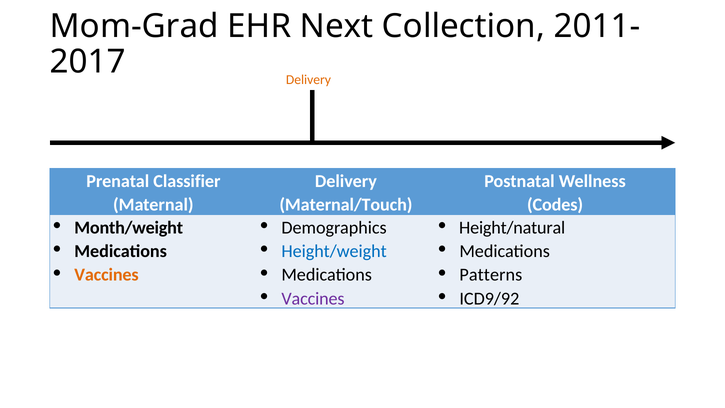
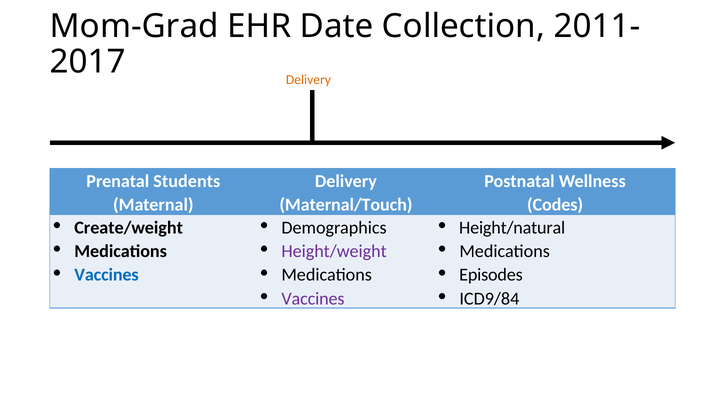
Next: Next -> Date (337, 26)
Classifier: Classifier -> Students (187, 181)
Month/weight: Month/weight -> Create/weight (129, 228)
Height/weight colour: blue -> purple (334, 251)
Vaccines colour: orange -> blue (106, 275)
Patterns: Patterns -> Episodes (491, 275)
ICD9/92: ICD9/92 -> ICD9/84 (489, 298)
